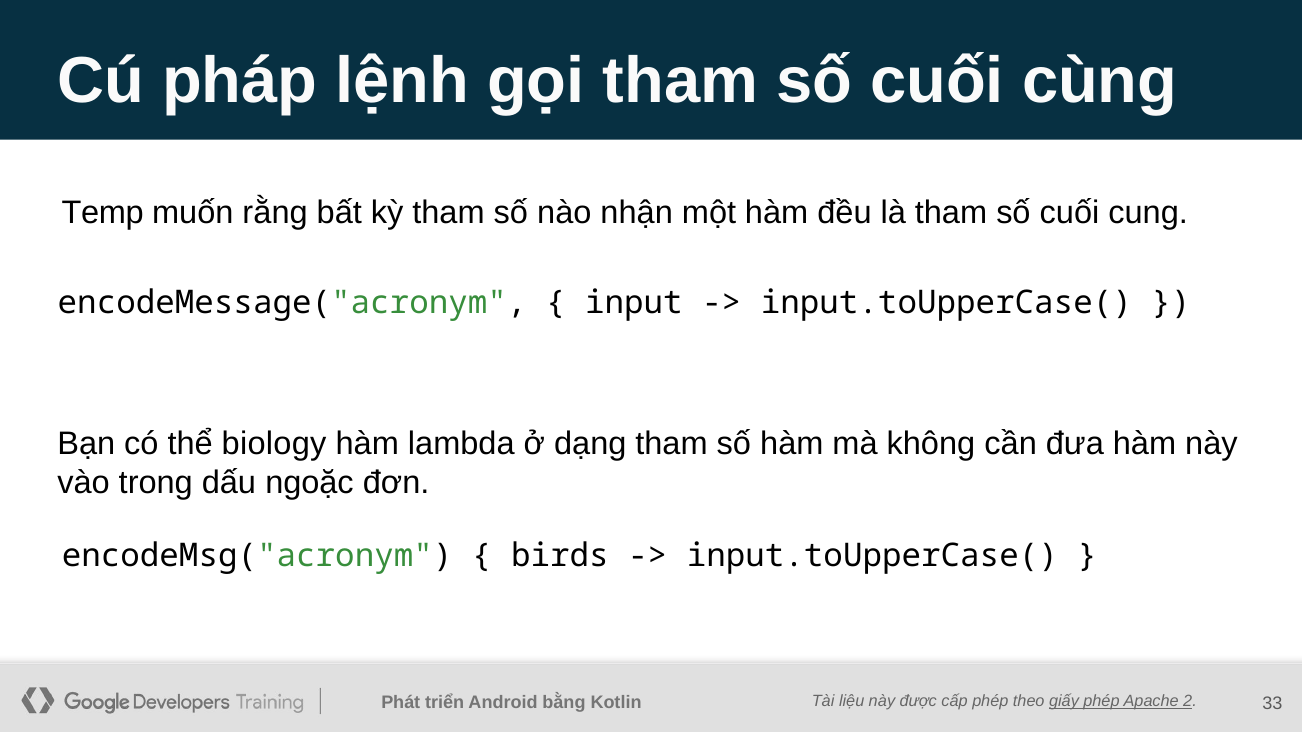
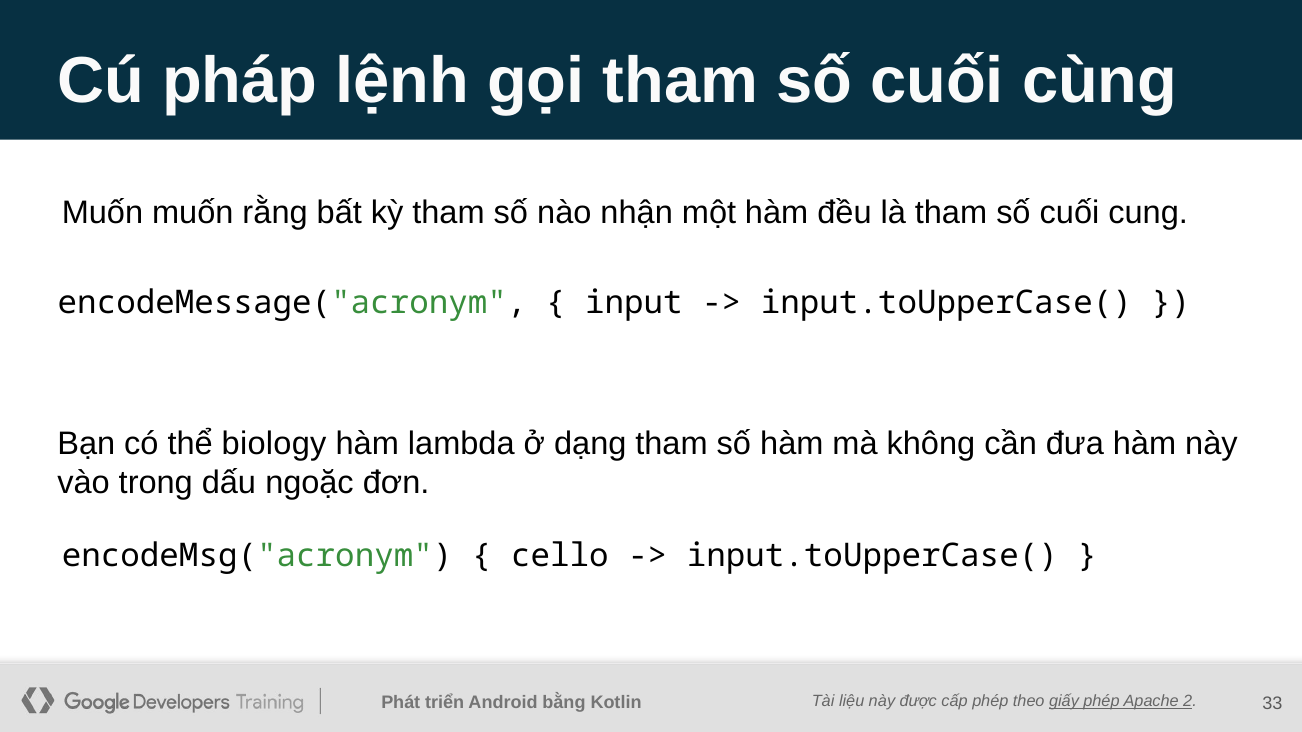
Temp: Temp -> Muốn (102, 213)
birds: birds -> cello (560, 556)
